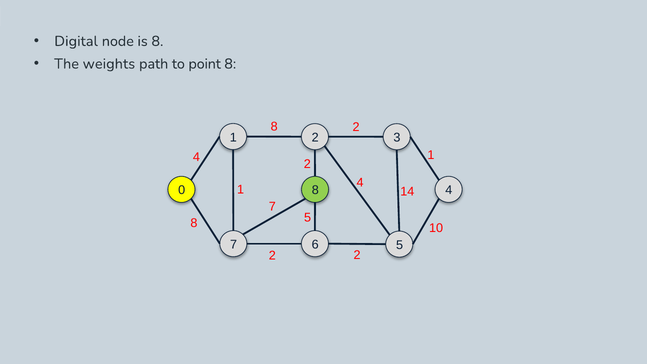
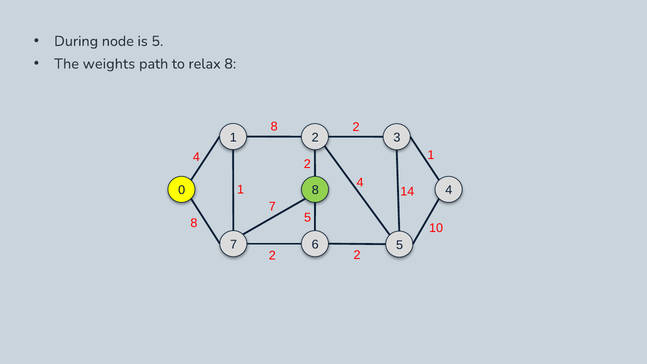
Digital: Digital -> During (76, 41)
is 8: 8 -> 5 (157, 41)
point: point -> relax (205, 64)
